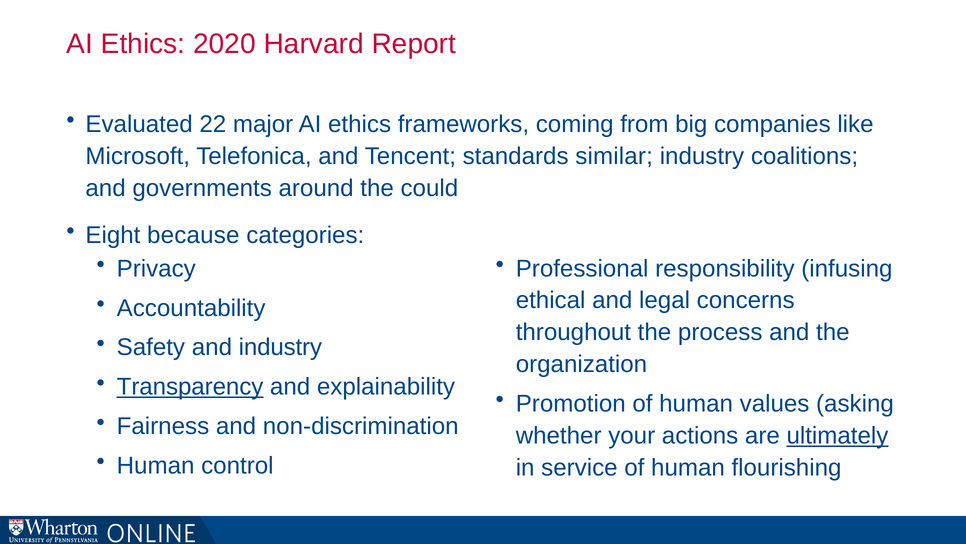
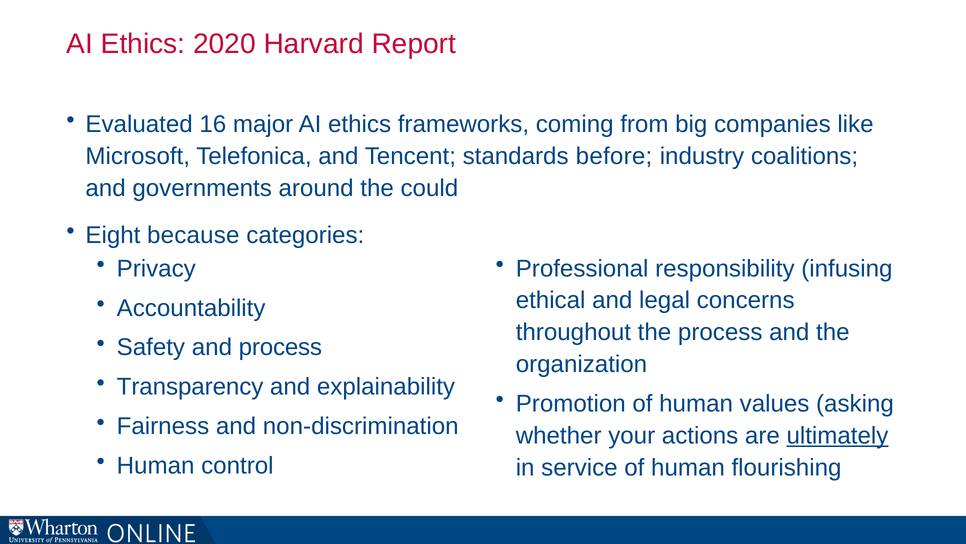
22: 22 -> 16 (213, 124)
similar: similar -> before (614, 156)
and industry: industry -> process (280, 347)
Transparency underline: present -> none (190, 387)
